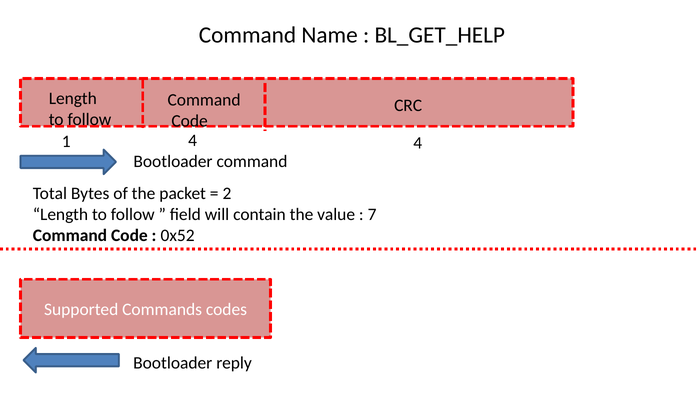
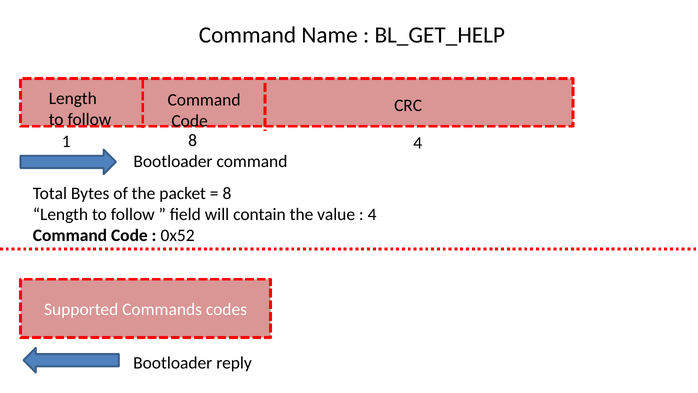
4: 4 -> 8 (193, 140)
2: 2 -> 8 (227, 193)
7: 7 -> 4 (372, 214)
